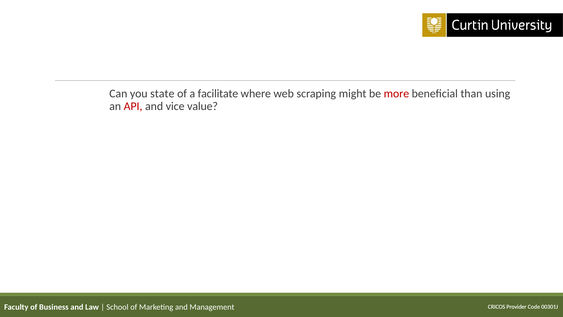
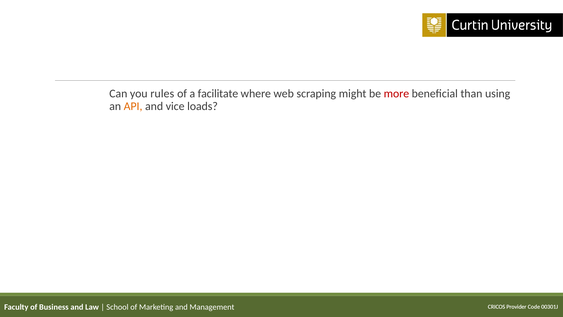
state: state -> rules (162, 94)
API colour: red -> orange (133, 106)
value: value -> loads (203, 106)
